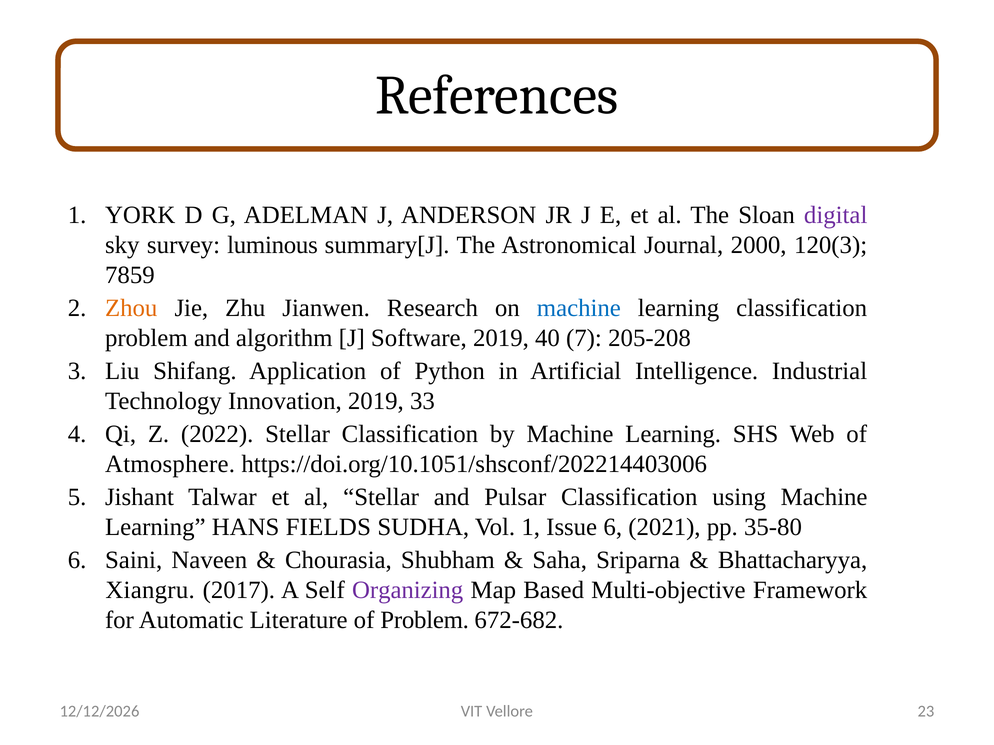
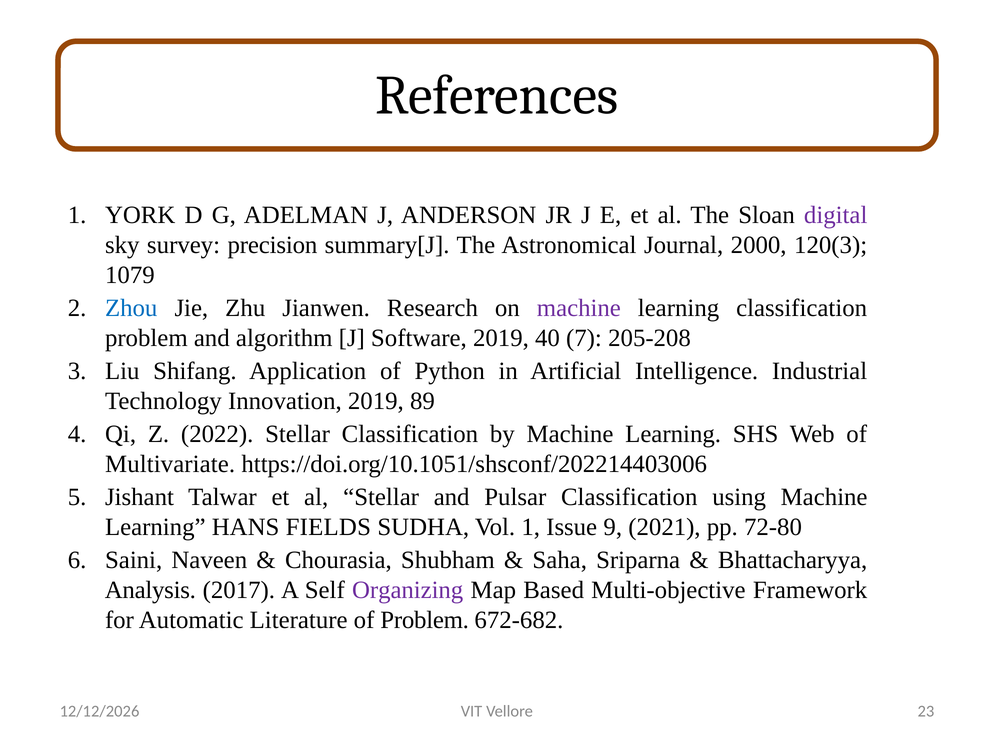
luminous: luminous -> precision (272, 245)
7859: 7859 -> 1079 (130, 275)
Zhou colour: orange -> blue (131, 308)
machine colour: blue -> purple (579, 308)
33: 33 -> 89 (422, 401)
Atmosphere: Atmosphere -> Multivariate (170, 464)
Issue 6: 6 -> 9 (613, 527)
35-80: 35-80 -> 72-80 (773, 527)
Xiangru: Xiangru -> Analysis (150, 590)
